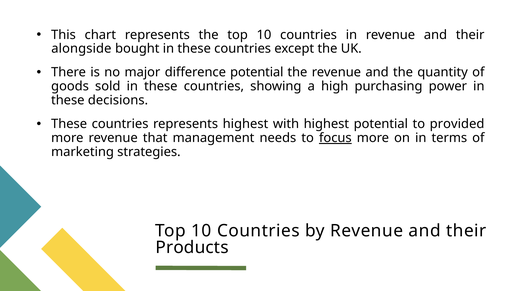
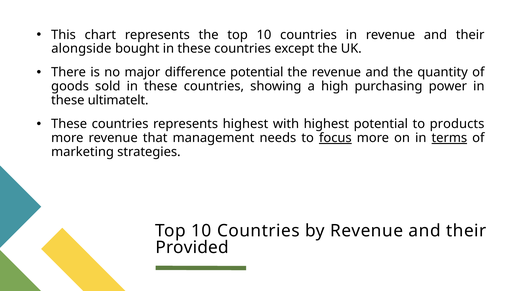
decisions: decisions -> ultimatelt (118, 100)
provided: provided -> products (457, 124)
terms underline: none -> present (449, 138)
Products: Products -> Provided (192, 247)
